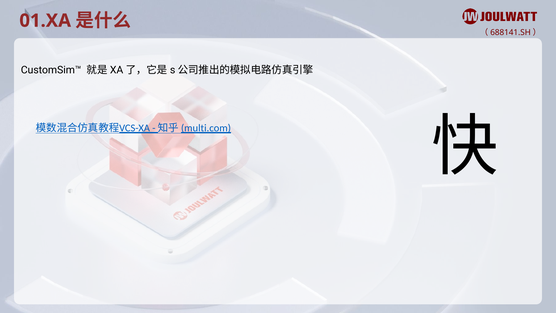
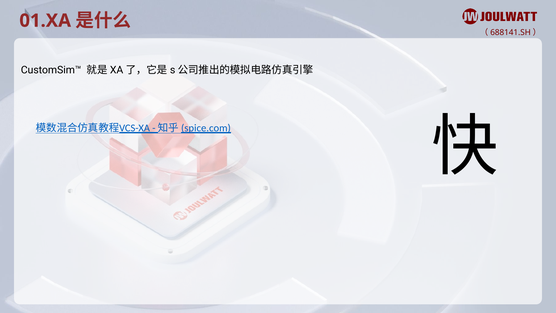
multi.com: multi.com -> spice.com (206, 128)
